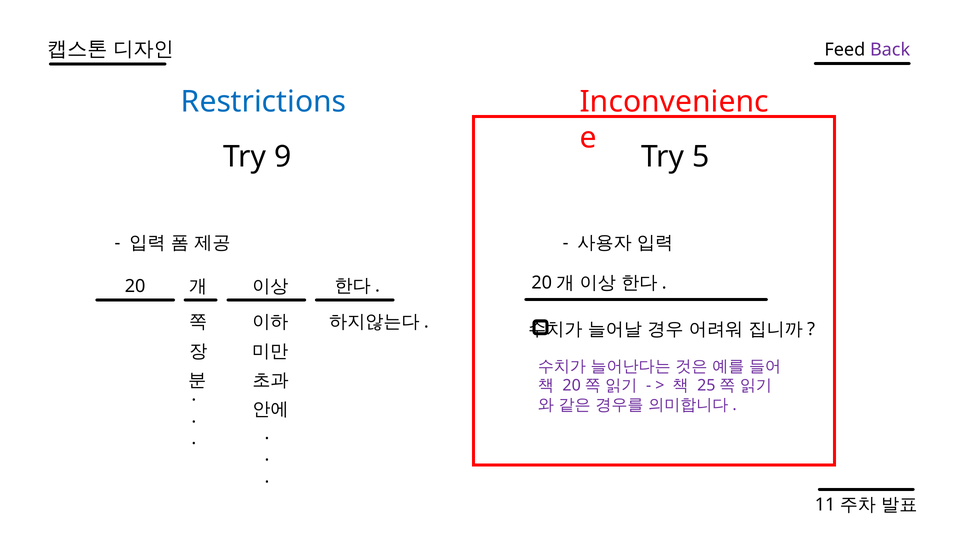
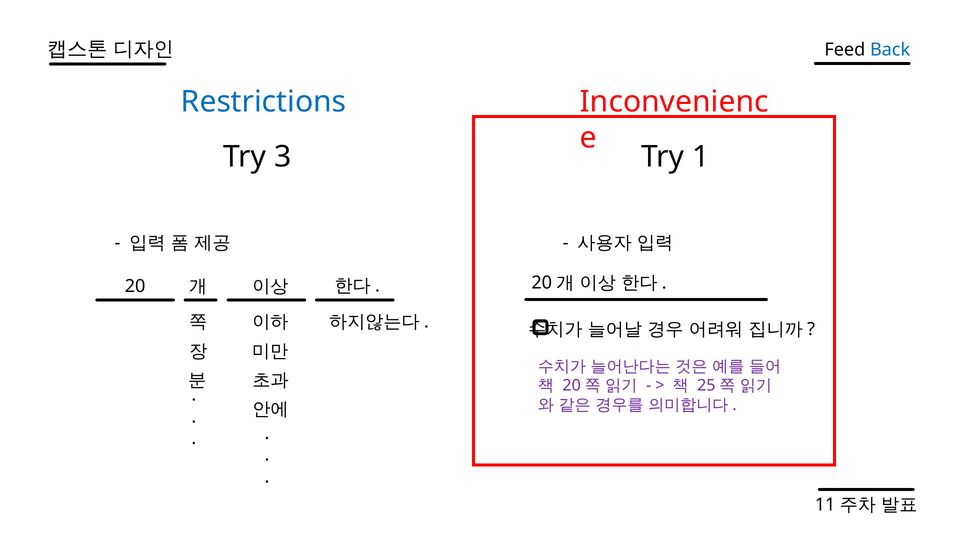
Back colour: purple -> blue (890, 50)
9: 9 -> 3 (283, 157)
5: 5 -> 1 (701, 157)
